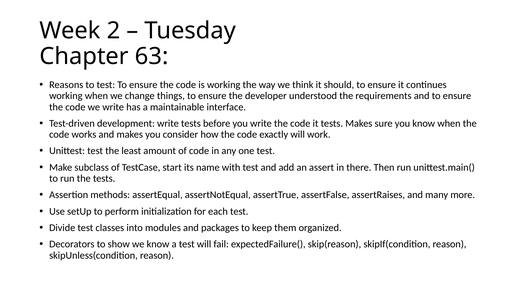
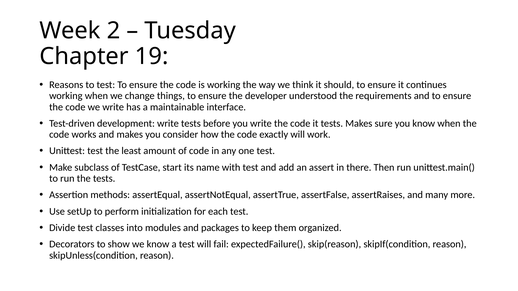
63: 63 -> 19 (152, 56)
